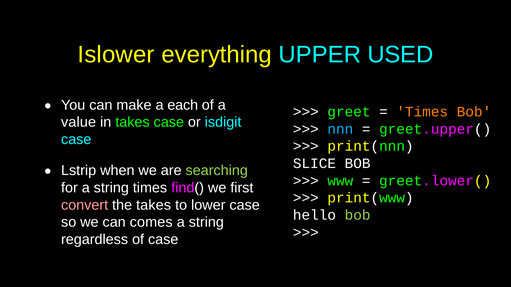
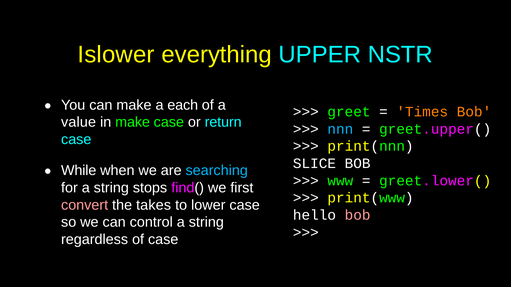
USED: USED -> NSTR (400, 55)
in takes: takes -> make (133, 122)
isdigit: isdigit -> return (223, 122)
Lstrip: Lstrip -> While (79, 171)
searching colour: light green -> light blue (217, 171)
string times: times -> stops (150, 188)
bob colour: light green -> pink (358, 215)
comes: comes -> control (151, 223)
